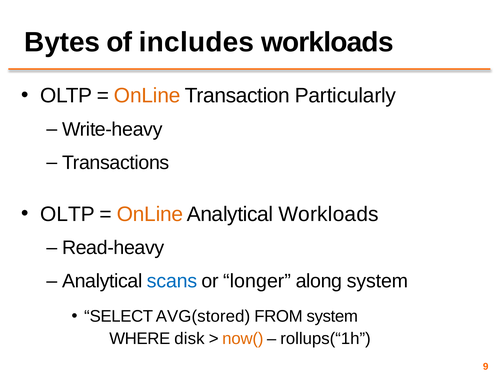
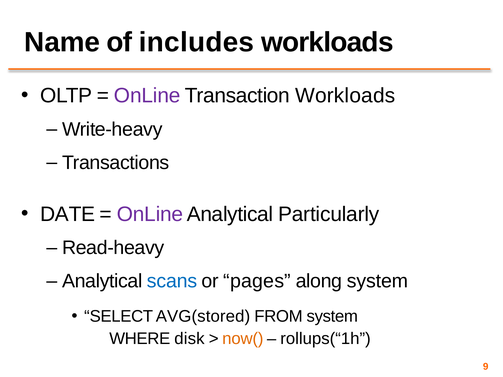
Bytes: Bytes -> Name (62, 42)
OnLine colour: orange -> purple (147, 96)
Transaction Particularly: Particularly -> Workloads (345, 96)
OLTP: OLTP -> DATE (68, 214)
OnLine colour: orange -> purple (150, 214)
Analytical Workloads: Workloads -> Particularly (329, 214)
longer: longer -> pages (257, 281)
